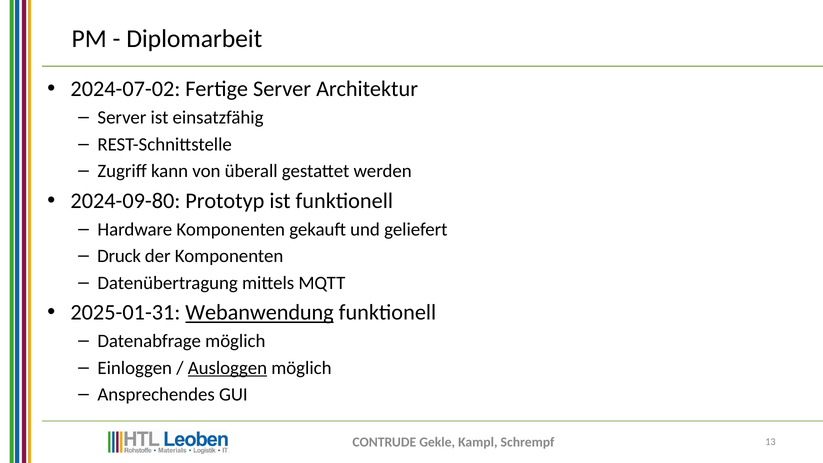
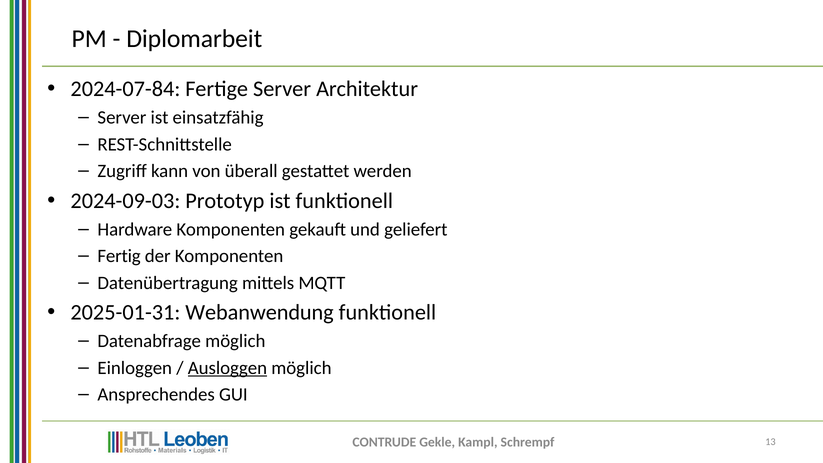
2024-07-02: 2024-07-02 -> 2024-07-84 (125, 89)
2024-09-80: 2024-09-80 -> 2024-09-03 (125, 201)
Druck: Druck -> Fertig (119, 256)
Webanwendung underline: present -> none (260, 313)
